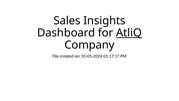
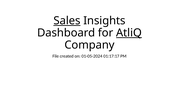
Sales underline: none -> present (67, 21)
